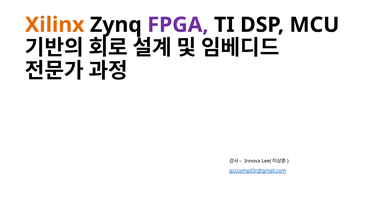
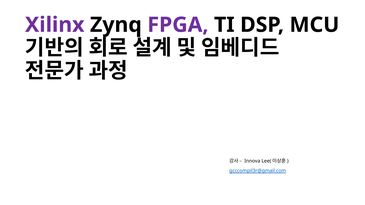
Xilinx colour: orange -> purple (55, 25)
